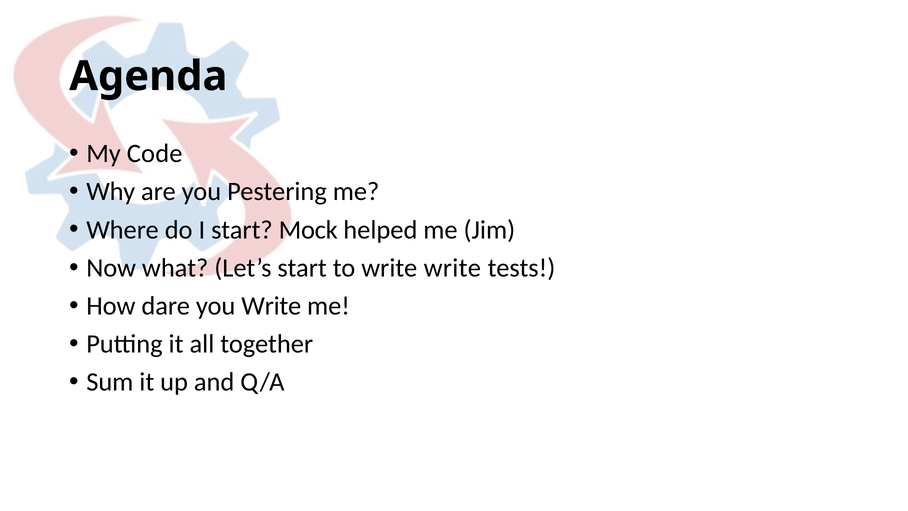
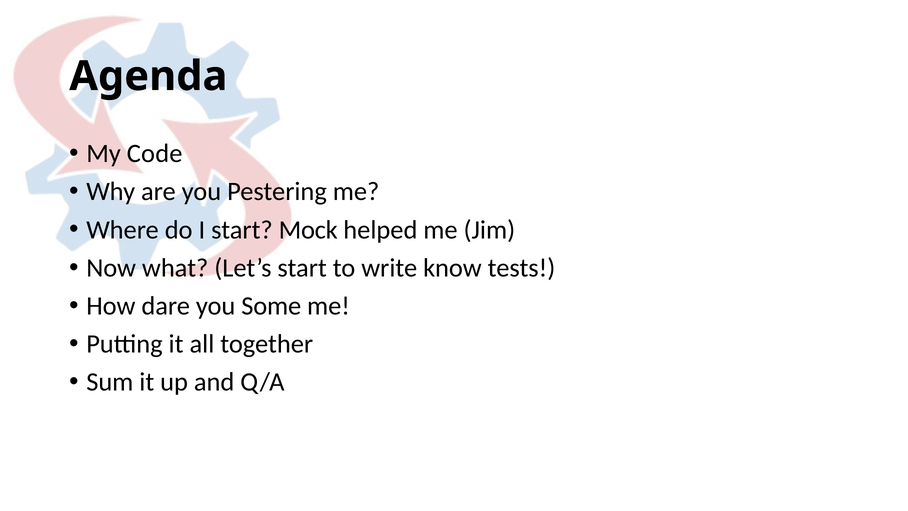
write write: write -> know (452, 268)
you Write: Write -> Some (271, 306)
